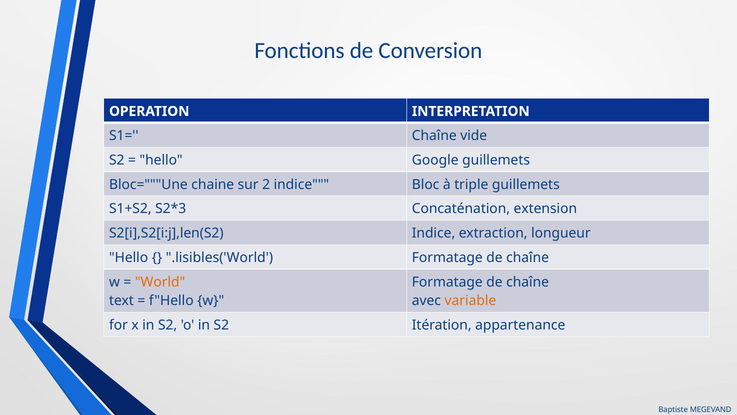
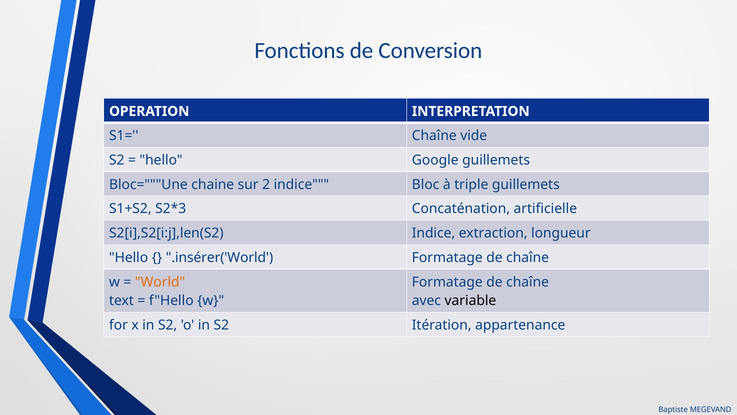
extension: extension -> artificielle (545, 209)
.lisibles('World: .lisibles('World -> .insérer('World (220, 257)
variable colour: orange -> black (470, 300)
